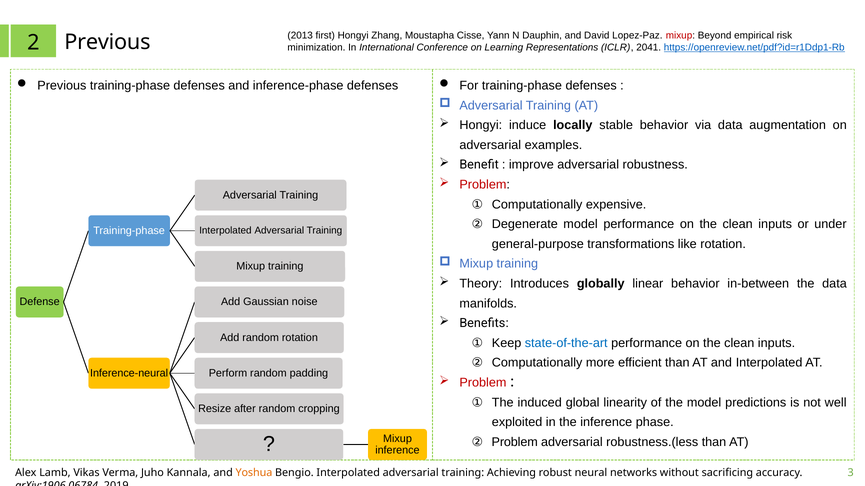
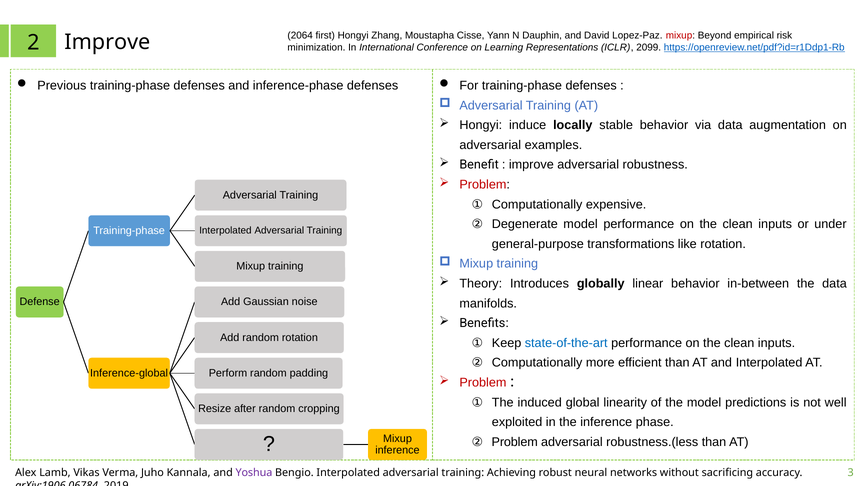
2013: 2013 -> 2064 (300, 36)
Previous: Previous -> Improve (107, 42)
2041: 2041 -> 2099 (649, 48)
Inference-neural: Inference-neural -> Inference-global (129, 374)
Yoshua colour: orange -> purple (254, 473)
